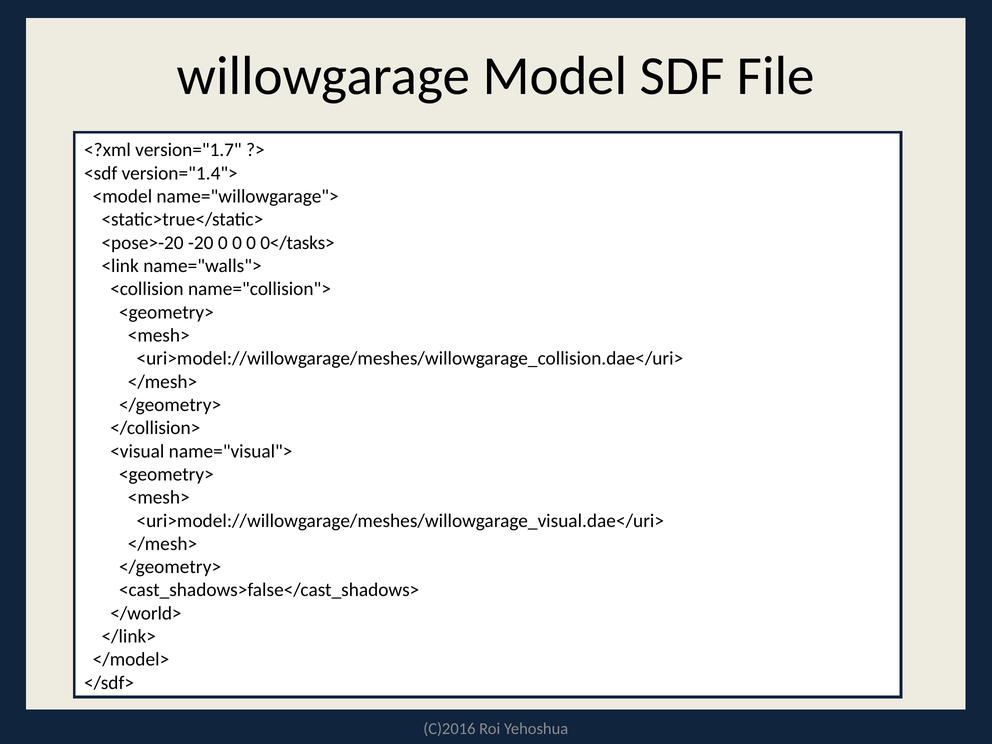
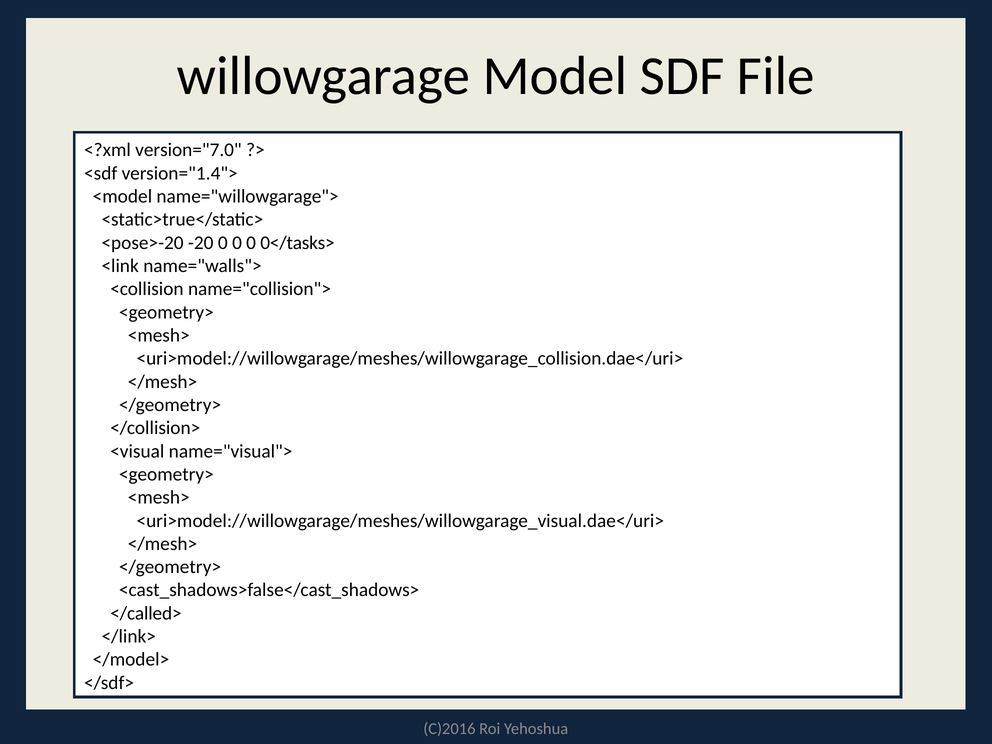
version="1.7: version="1.7 -> version="7.0 (188, 150)
</world>: </world> -> </called> (146, 613)
